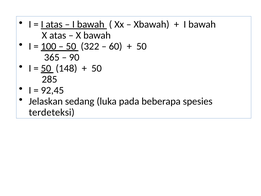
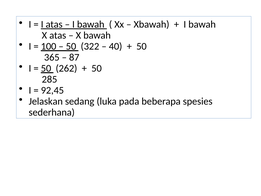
60: 60 -> 40 (116, 46)
90: 90 -> 87 (74, 57)
148: 148 -> 262 (66, 68)
terdeteksi: terdeteksi -> sederhana (52, 112)
